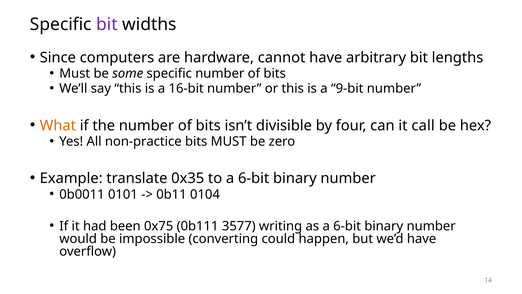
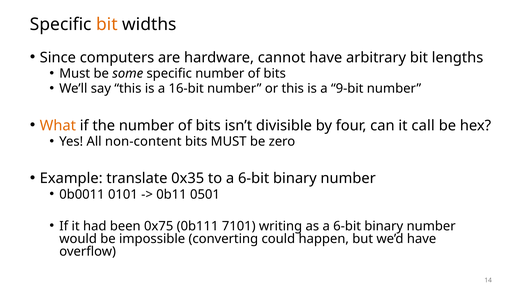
bit colour: purple -> orange (107, 24)
non-practice: non-practice -> non-content (143, 141)
0104: 0104 -> 0501 (205, 194)
3577: 3577 -> 7101 (239, 226)
